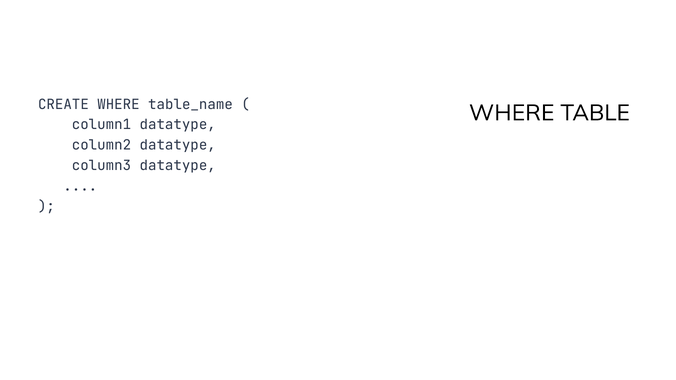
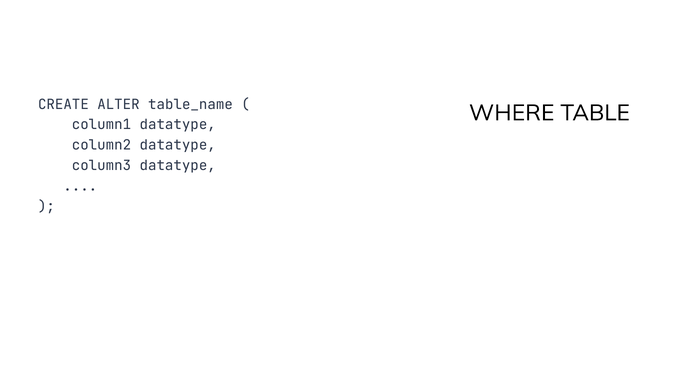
CREATE WHERE: WHERE -> ALTER (118, 105)
